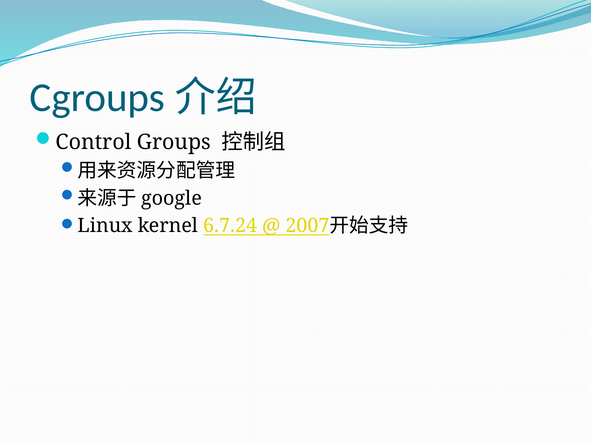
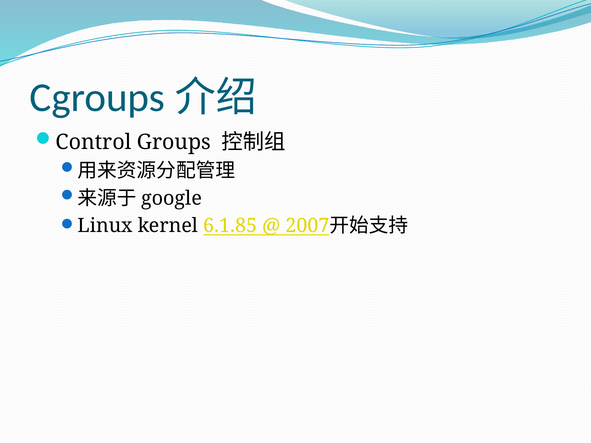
6.7.24: 6.7.24 -> 6.1.85 (230, 226)
